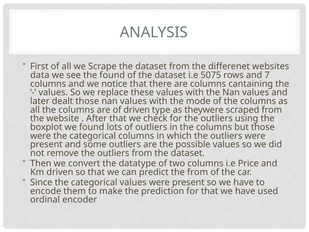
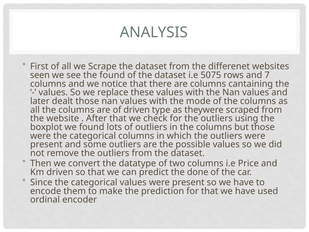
data: data -> seen (40, 75)
the from: from -> done (198, 172)
